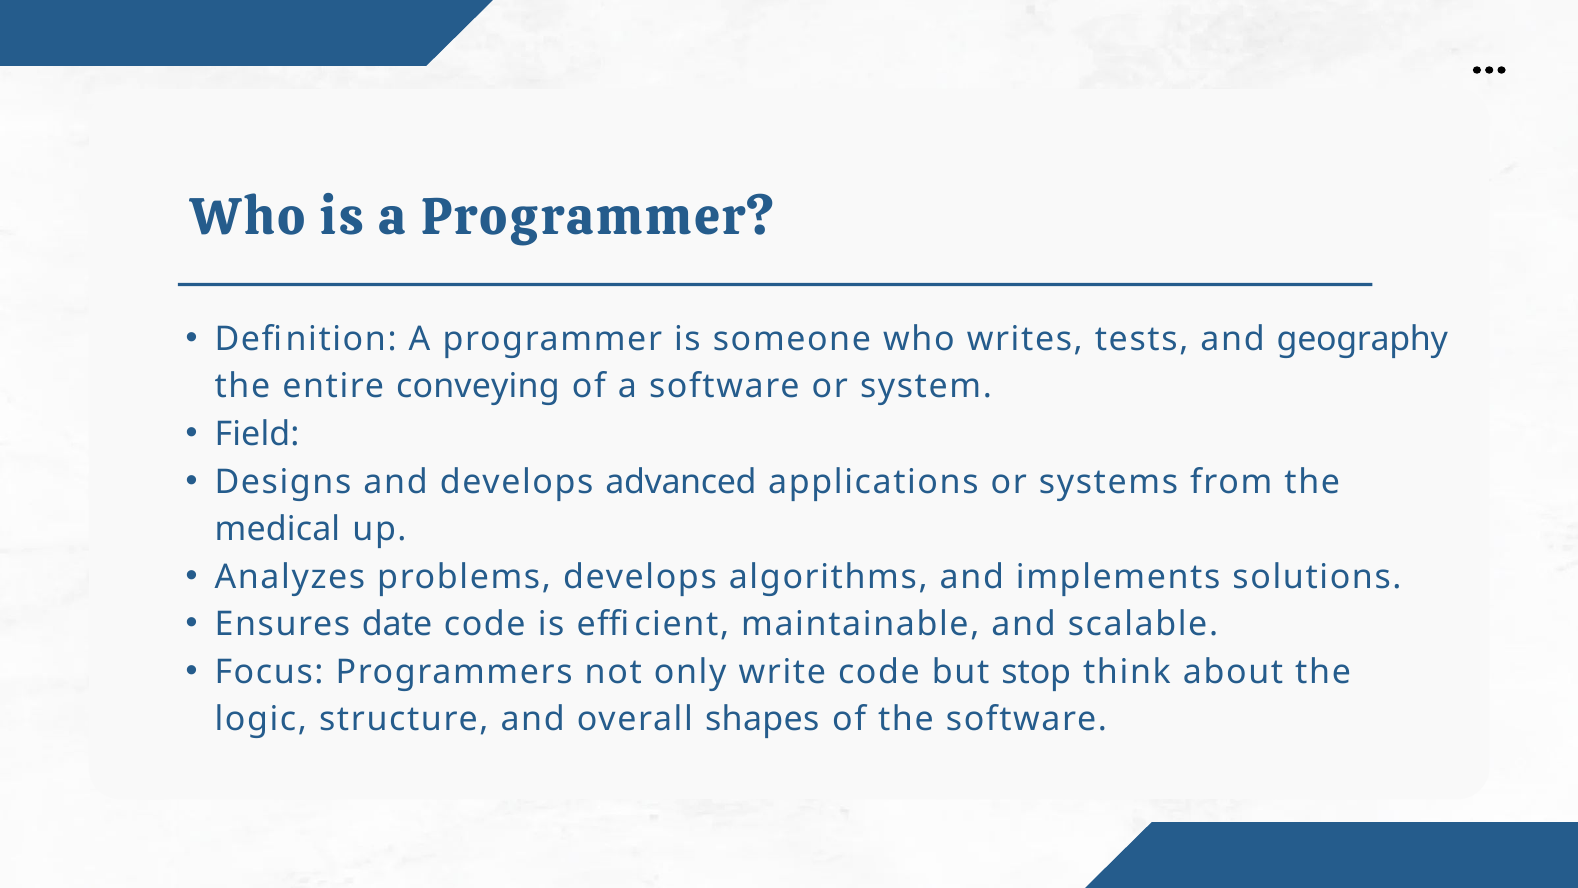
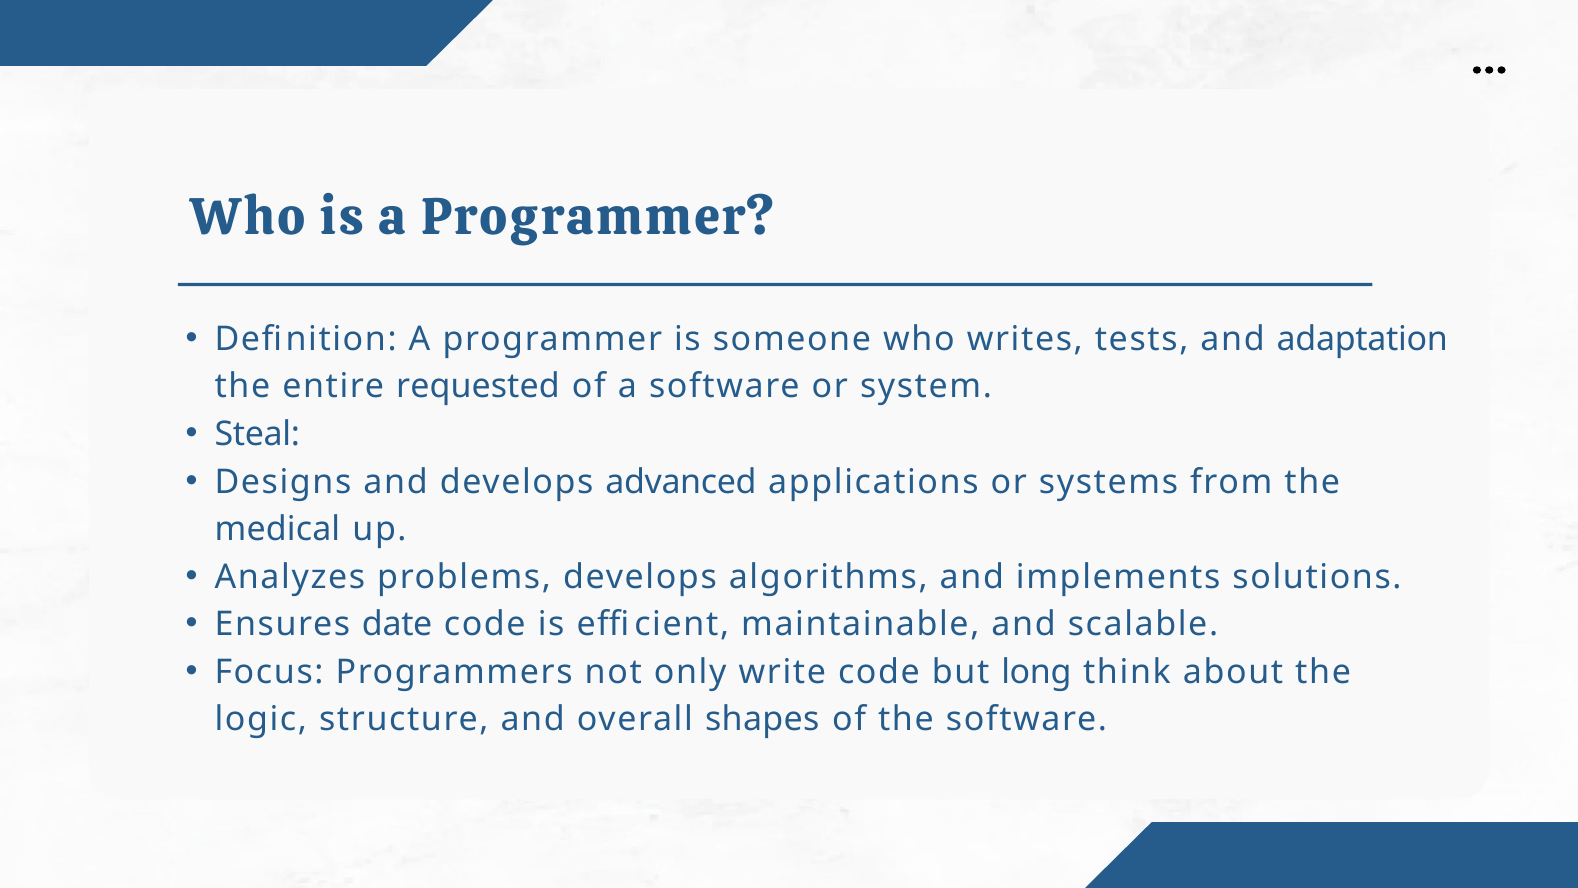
geography: geography -> adaptation (1362, 339)
conveying: conveying -> requested (478, 387)
Field: Field -> Steal (257, 434)
stop: stop -> long (1036, 672)
